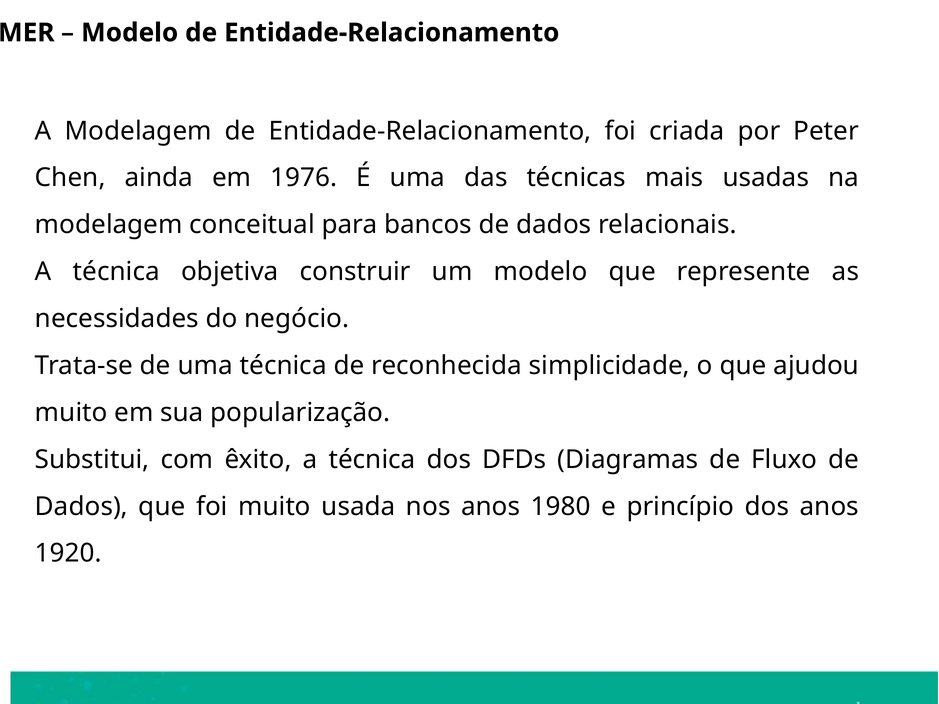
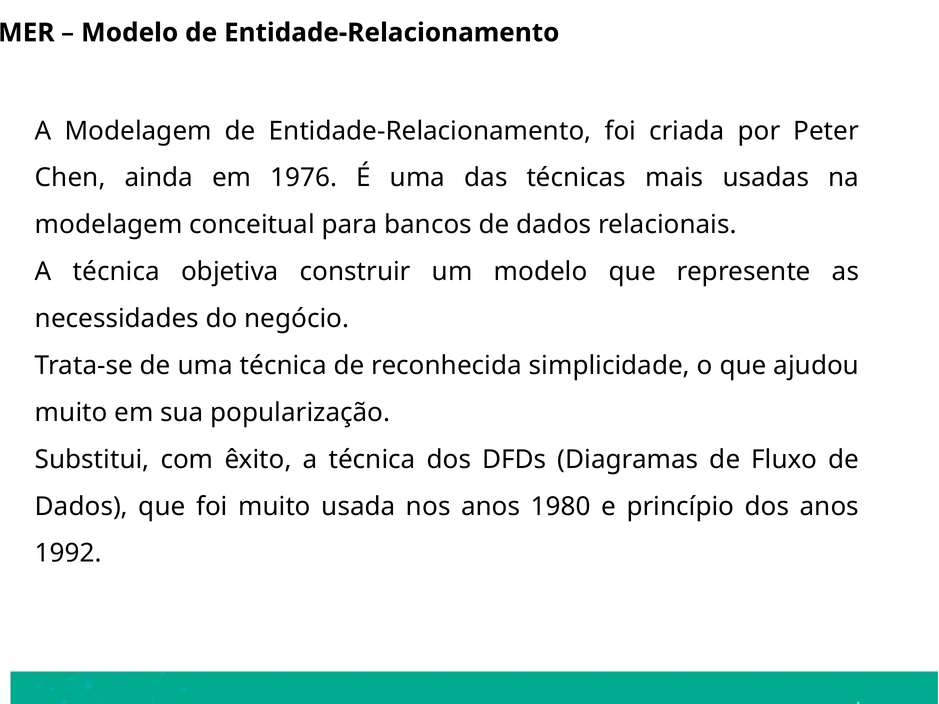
1920: 1920 -> 1992 (68, 554)
